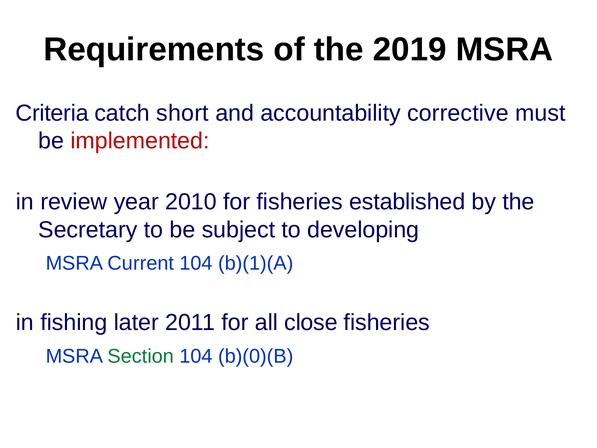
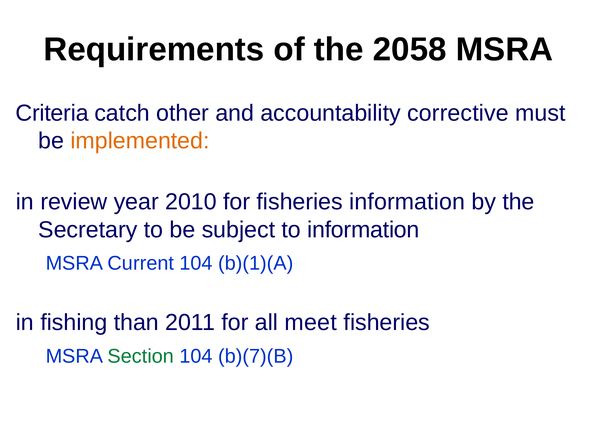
2019: 2019 -> 2058 (410, 50)
short: short -> other (183, 113)
implemented colour: red -> orange (140, 141)
fisheries established: established -> information (407, 202)
to developing: developing -> information (363, 230)
later: later -> than (136, 322)
close: close -> meet (311, 322)
b)(0)(B: b)(0)(B -> b)(7)(B (256, 356)
